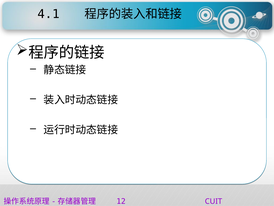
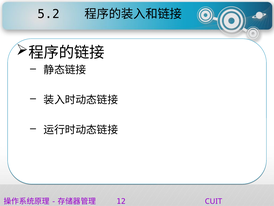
4.1: 4.1 -> 5.2 (49, 14)
